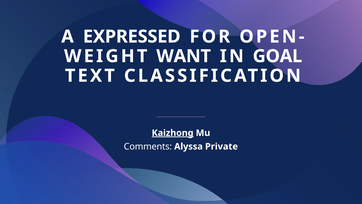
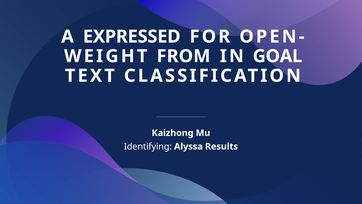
WANT: WANT -> FROM (183, 56)
Kaizhong underline: present -> none (173, 133)
Comments: Comments -> Identifying (148, 146)
Private: Private -> Results (222, 146)
